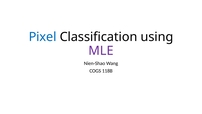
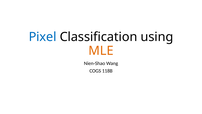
MLE colour: purple -> orange (101, 50)
